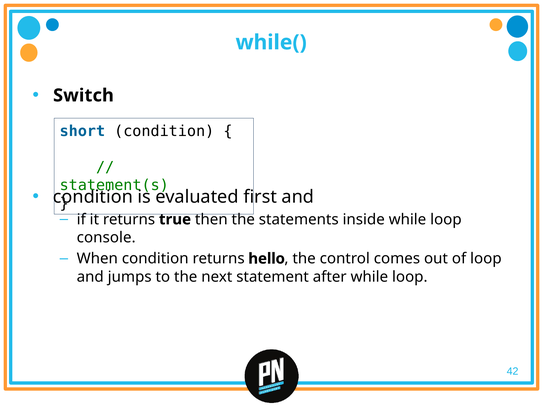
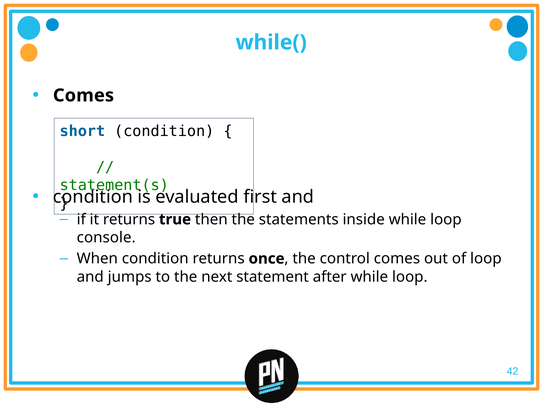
Switch: Switch -> Comes (83, 96)
hello: hello -> once (267, 259)
